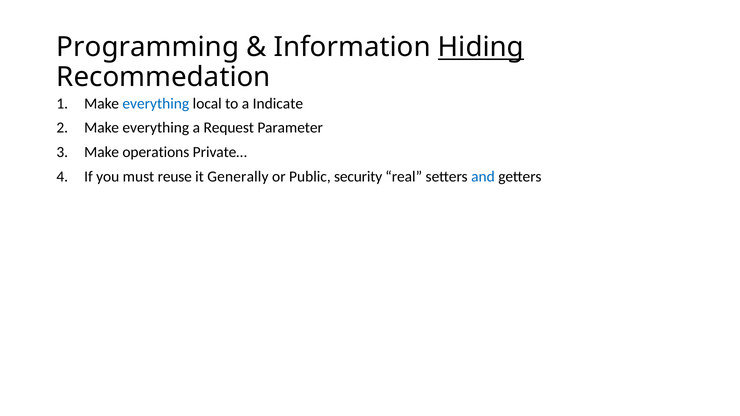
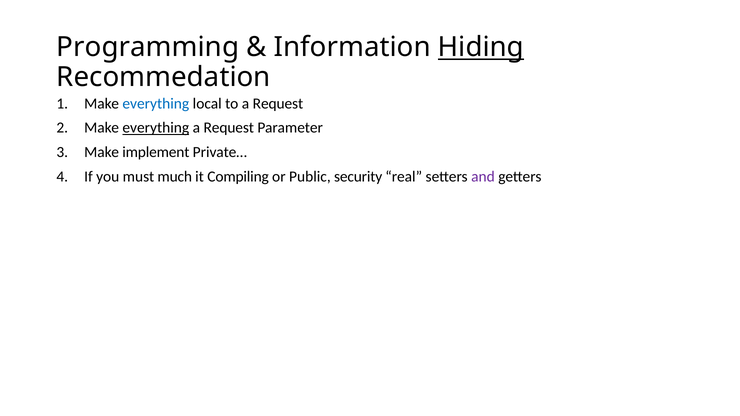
to a Indicate: Indicate -> Request (278, 104)
everything underline: none -> present (156, 128)
operations: operations -> implement (156, 152)
reuse: reuse -> much (175, 177)
Generally: Generally -> Compiling (238, 177)
and colour: blue -> purple (483, 177)
